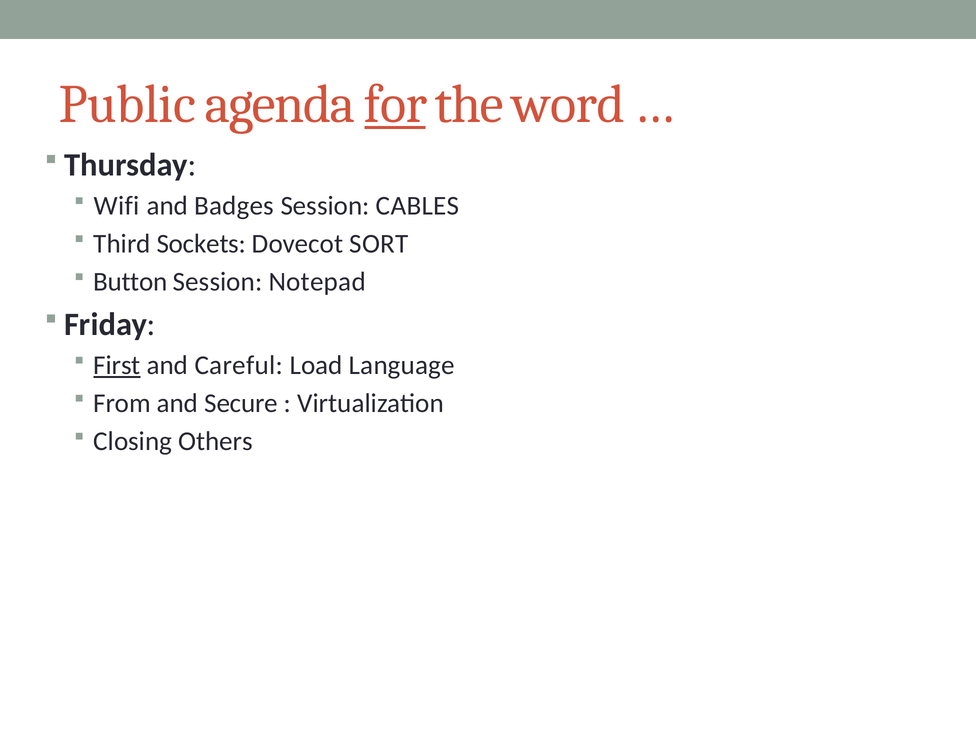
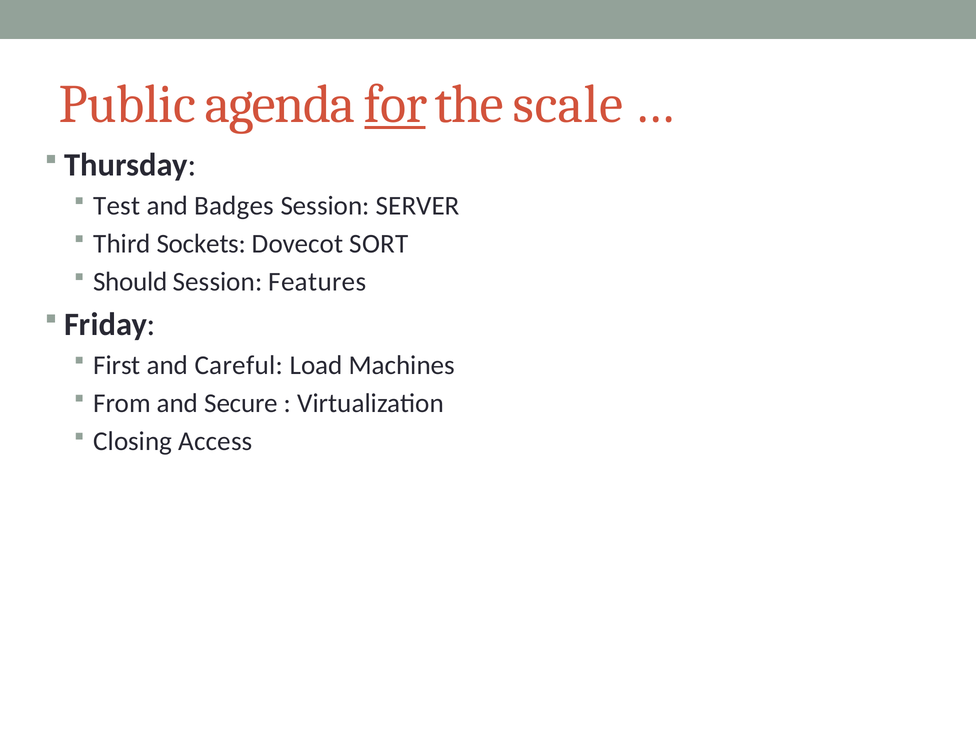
word: word -> scale (568, 104)
Wifi: Wifi -> Test (117, 206)
CABLES: CABLES -> SERVER (418, 206)
Button: Button -> Should (130, 282)
Notepad: Notepad -> Features (317, 282)
First underline: present -> none (117, 365)
Language: Language -> Machines (402, 365)
Others: Others -> Access (215, 441)
